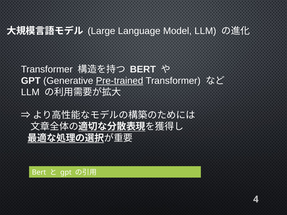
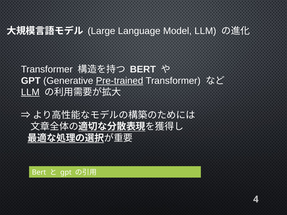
LLM underline: none -> present (30, 92)
